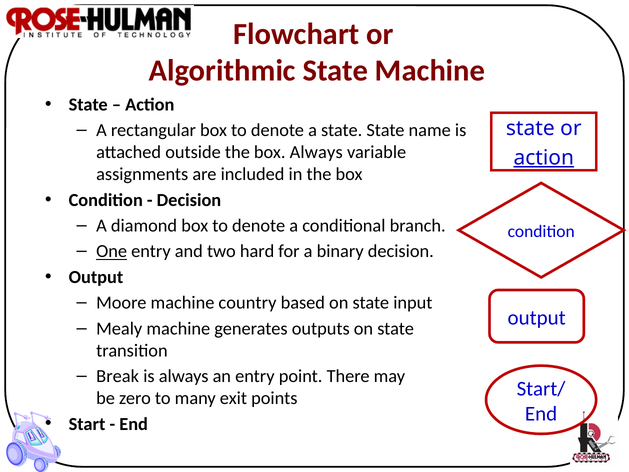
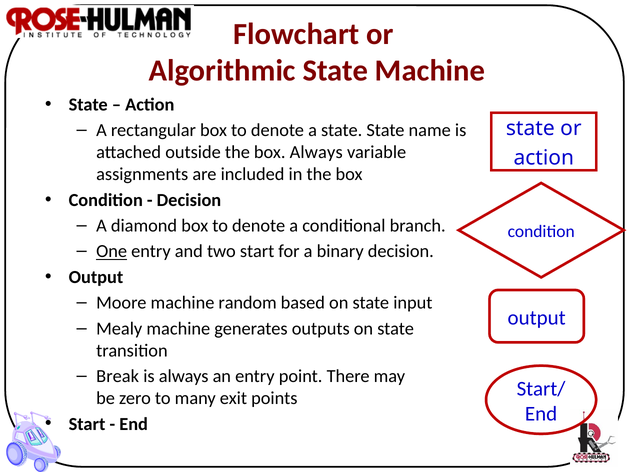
action underline: present -> none (544, 158)
two hard: hard -> start (257, 251)
country: country -> random (248, 303)
